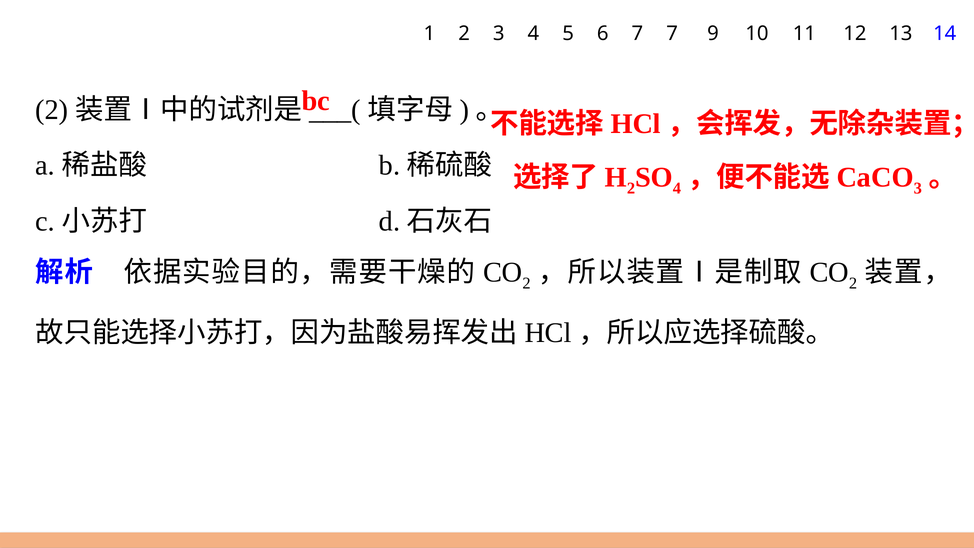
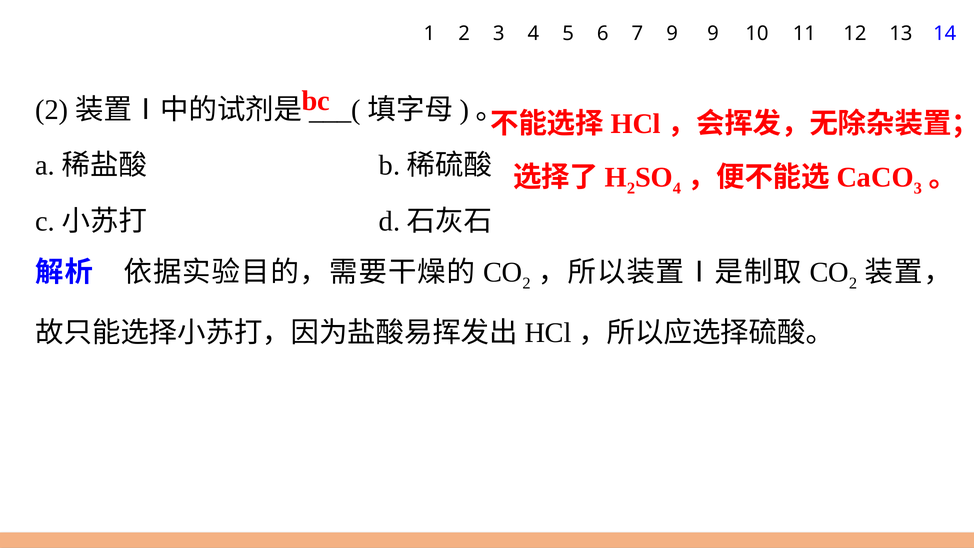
7 7: 7 -> 9 (672, 34)
